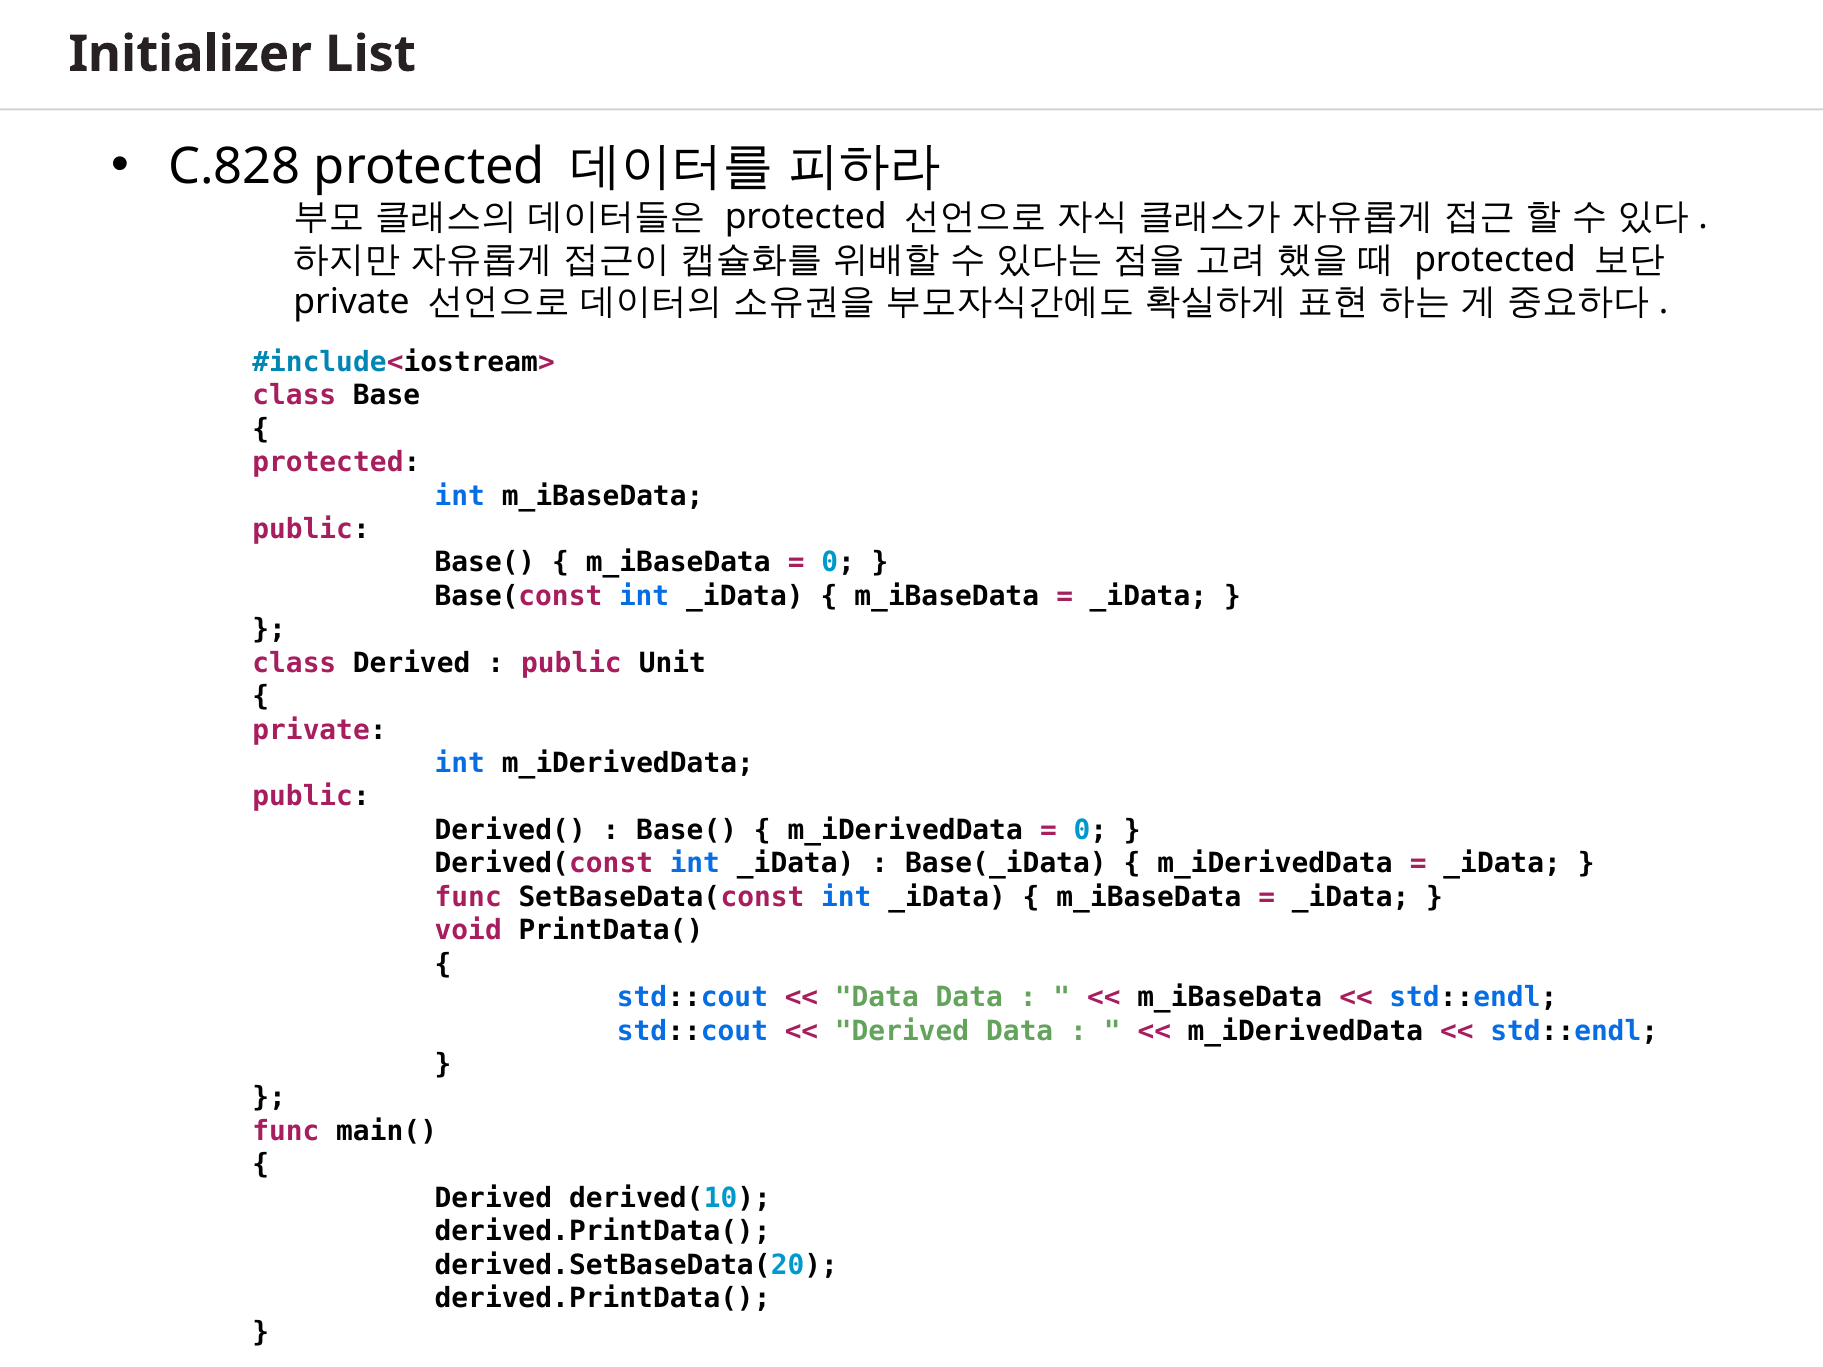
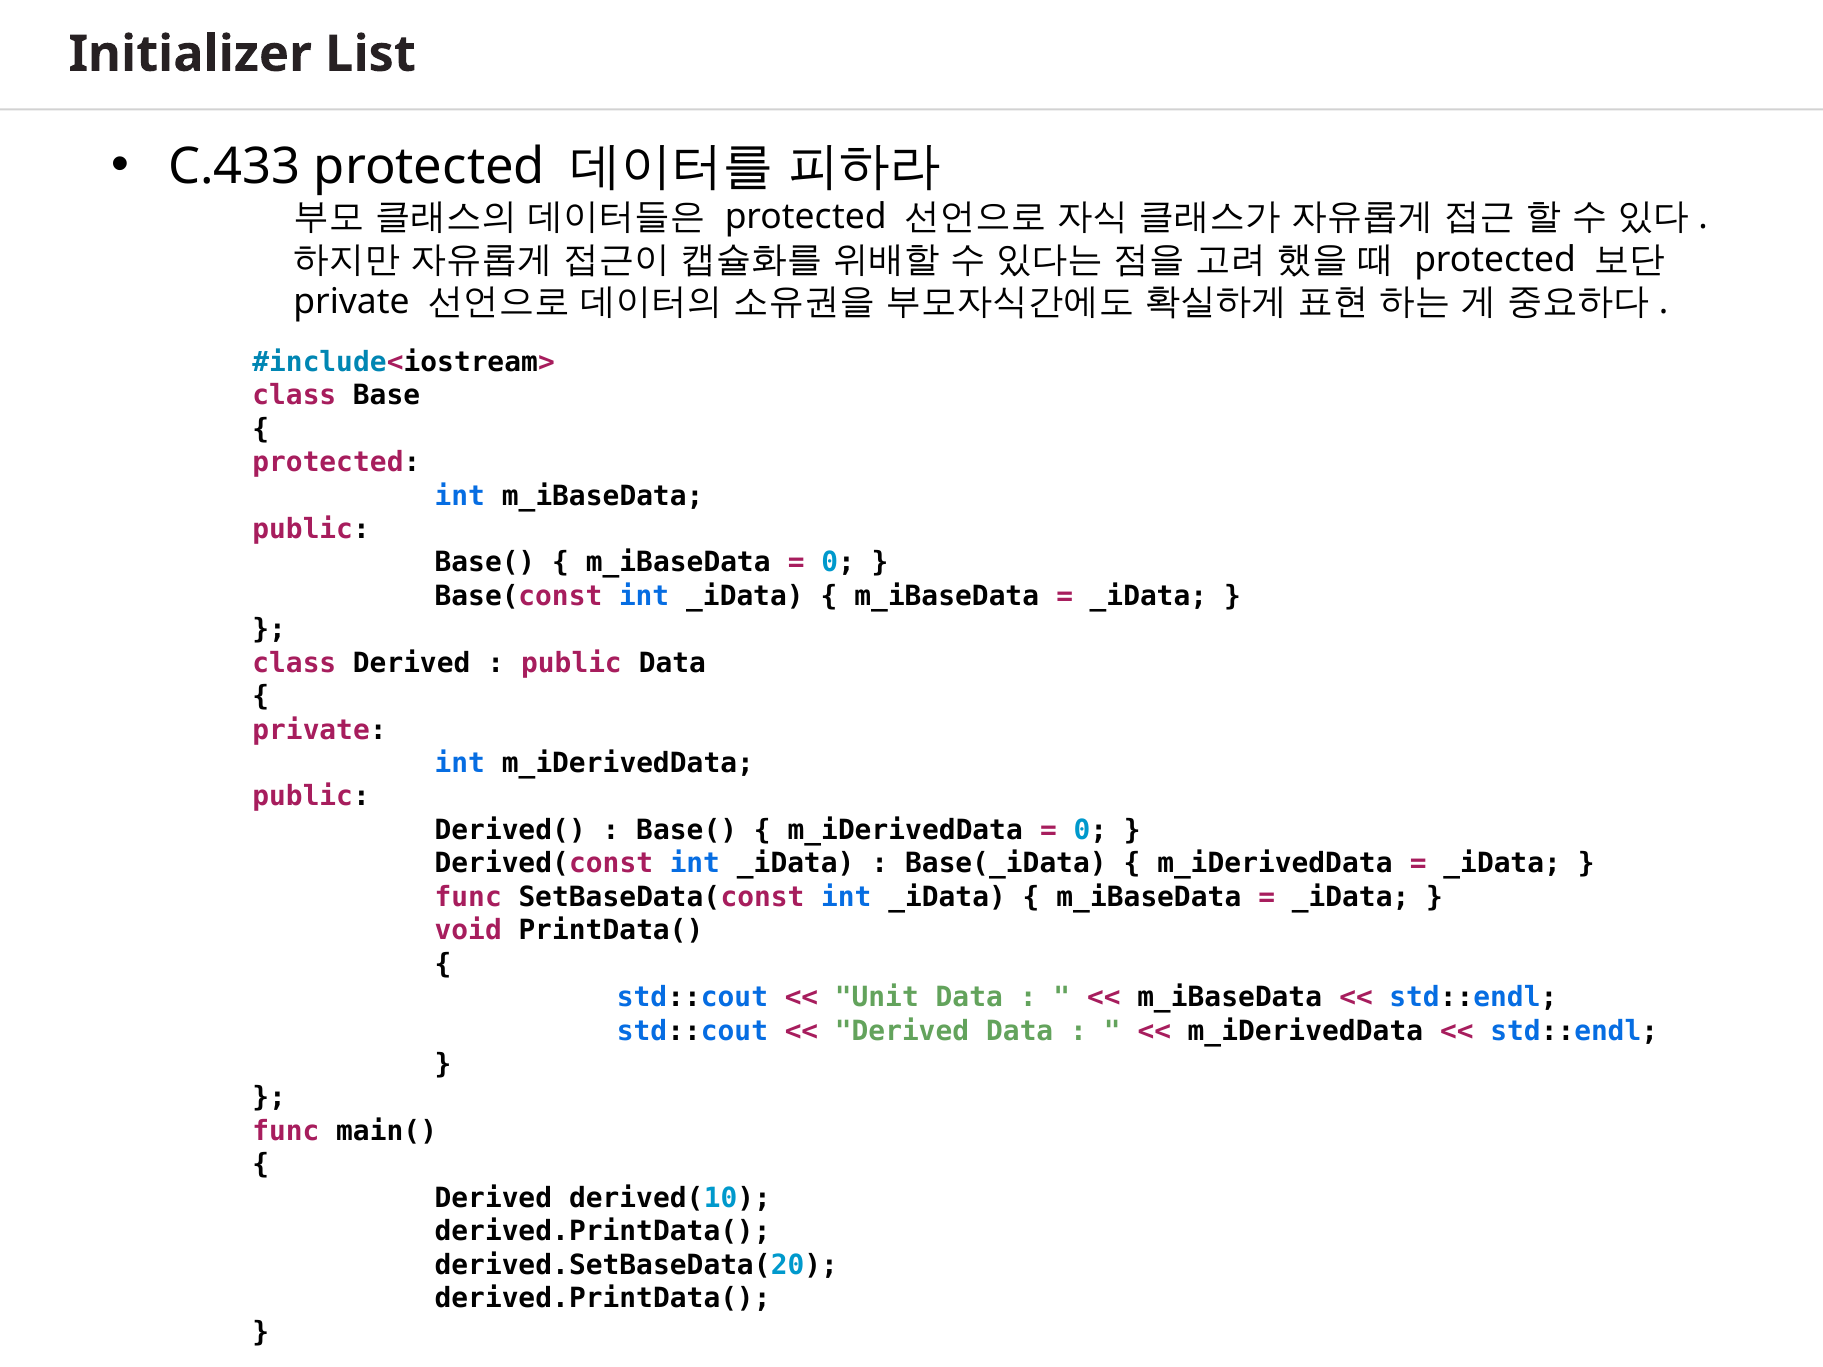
C.828: C.828 -> C.433 (234, 167)
public Unit: Unit -> Data (672, 663)
Data: Data -> Unit (877, 998)
